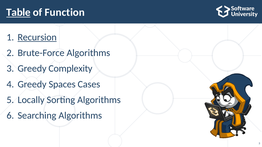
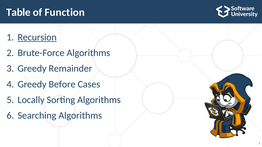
Table underline: present -> none (18, 12)
Complexity: Complexity -> Remainder (70, 69)
Spaces: Spaces -> Before (62, 84)
